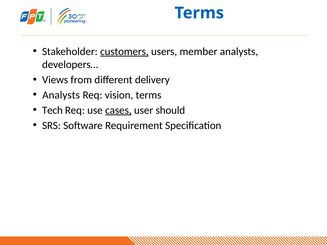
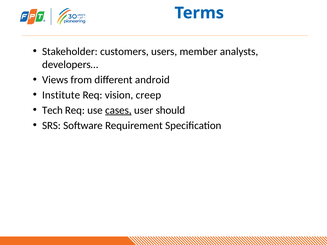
customers underline: present -> none (124, 52)
delivery: delivery -> android (152, 80)
Analysts: Analysts -> Institute (61, 95)
vision terms: terms -> creep (148, 95)
